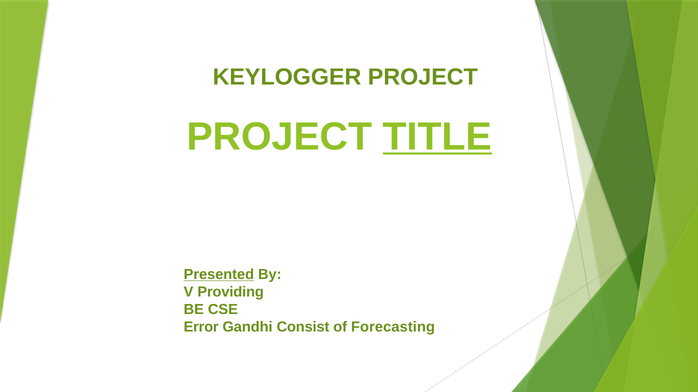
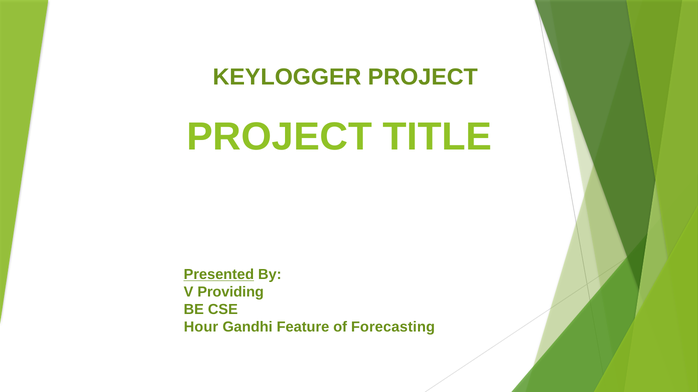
TITLE underline: present -> none (437, 137)
Error: Error -> Hour (201, 327)
Consist: Consist -> Feature (303, 327)
